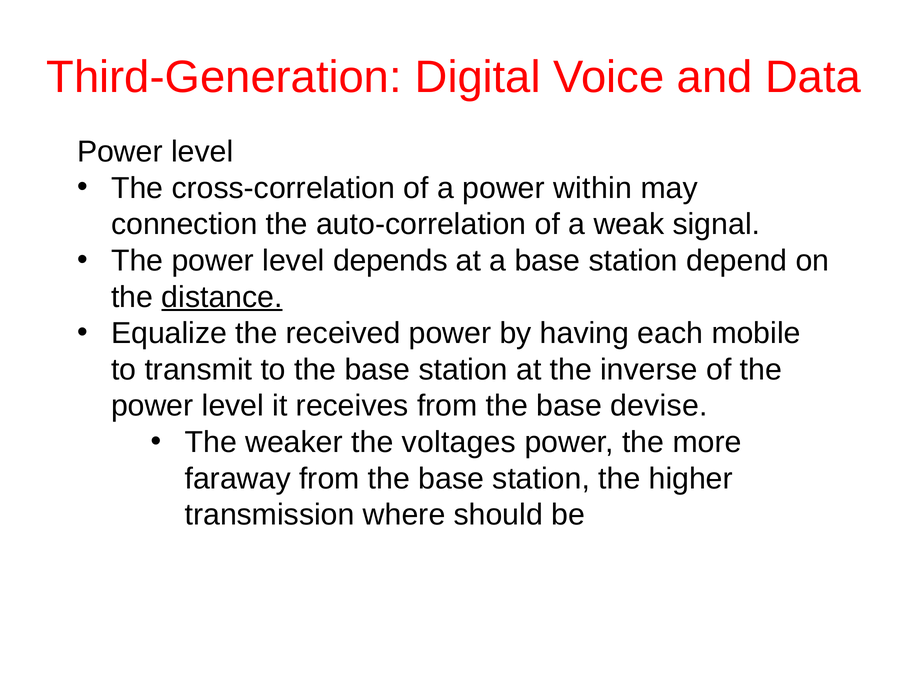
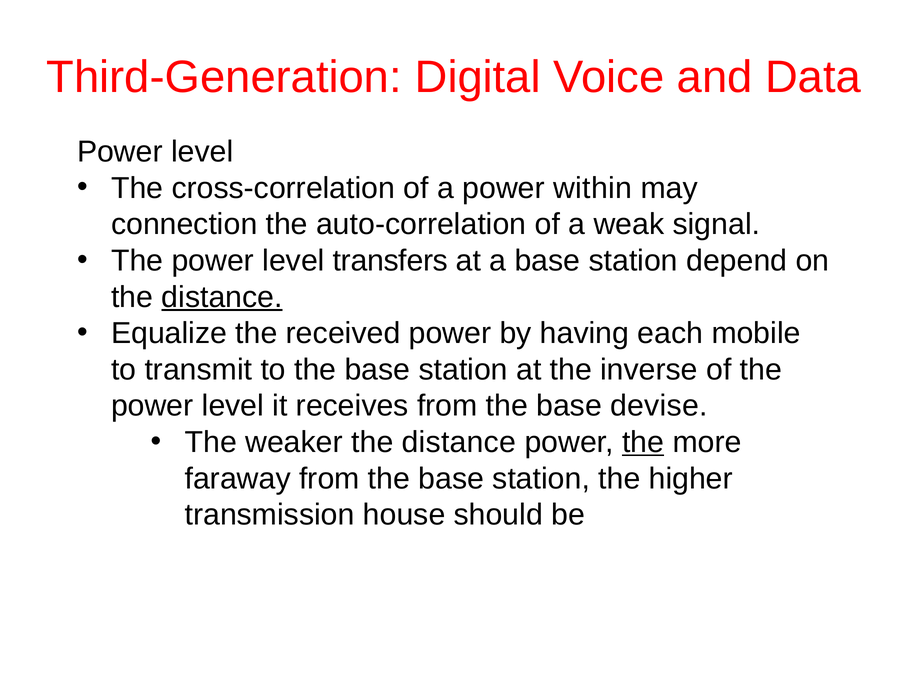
depends: depends -> transfers (390, 261)
weaker the voltages: voltages -> distance (459, 442)
the underline: none -> present (643, 442)
where: where -> house (404, 515)
